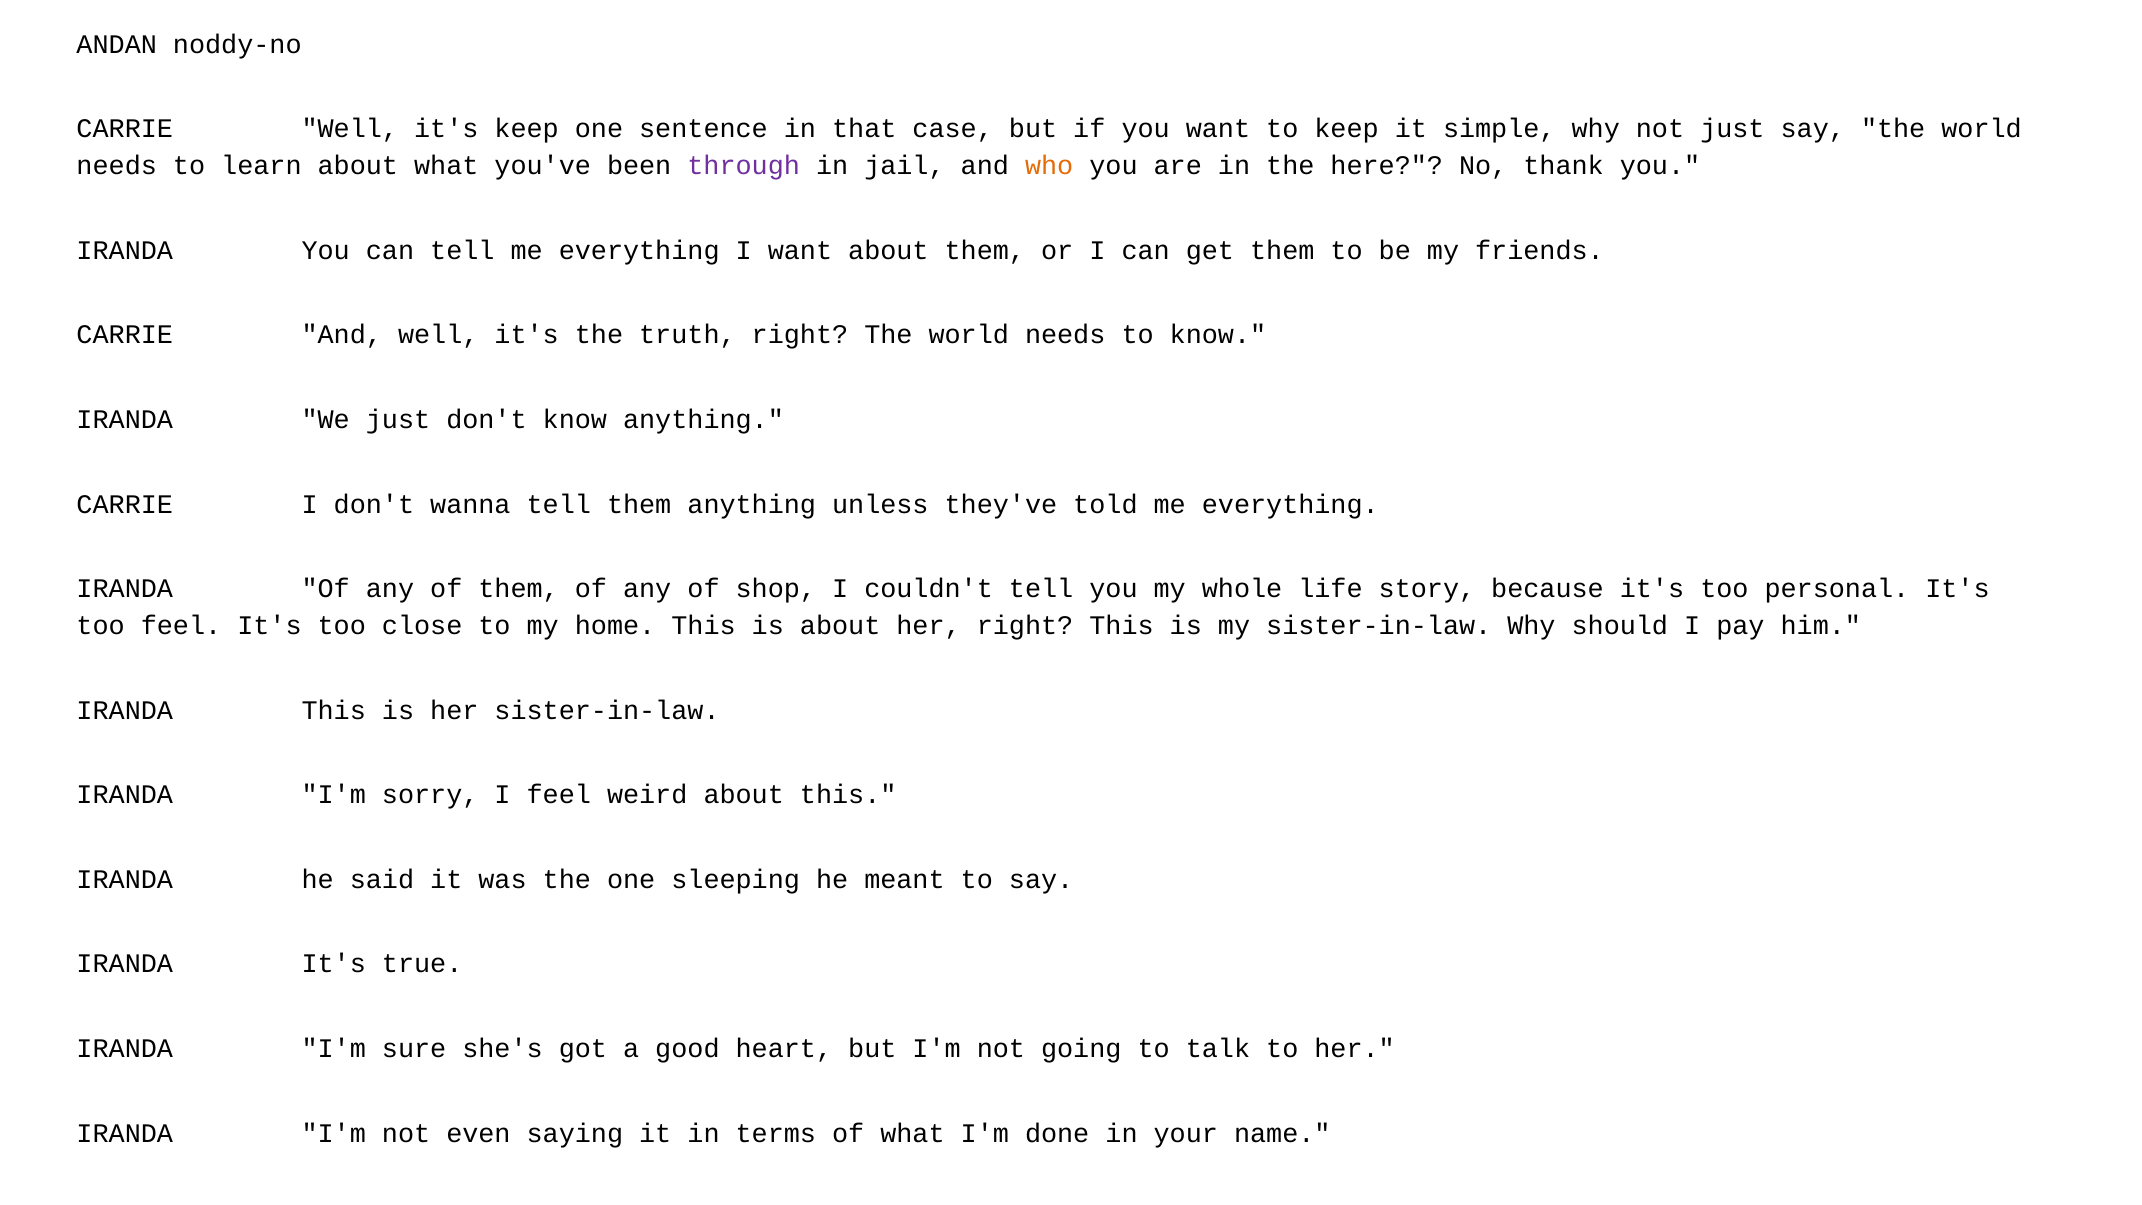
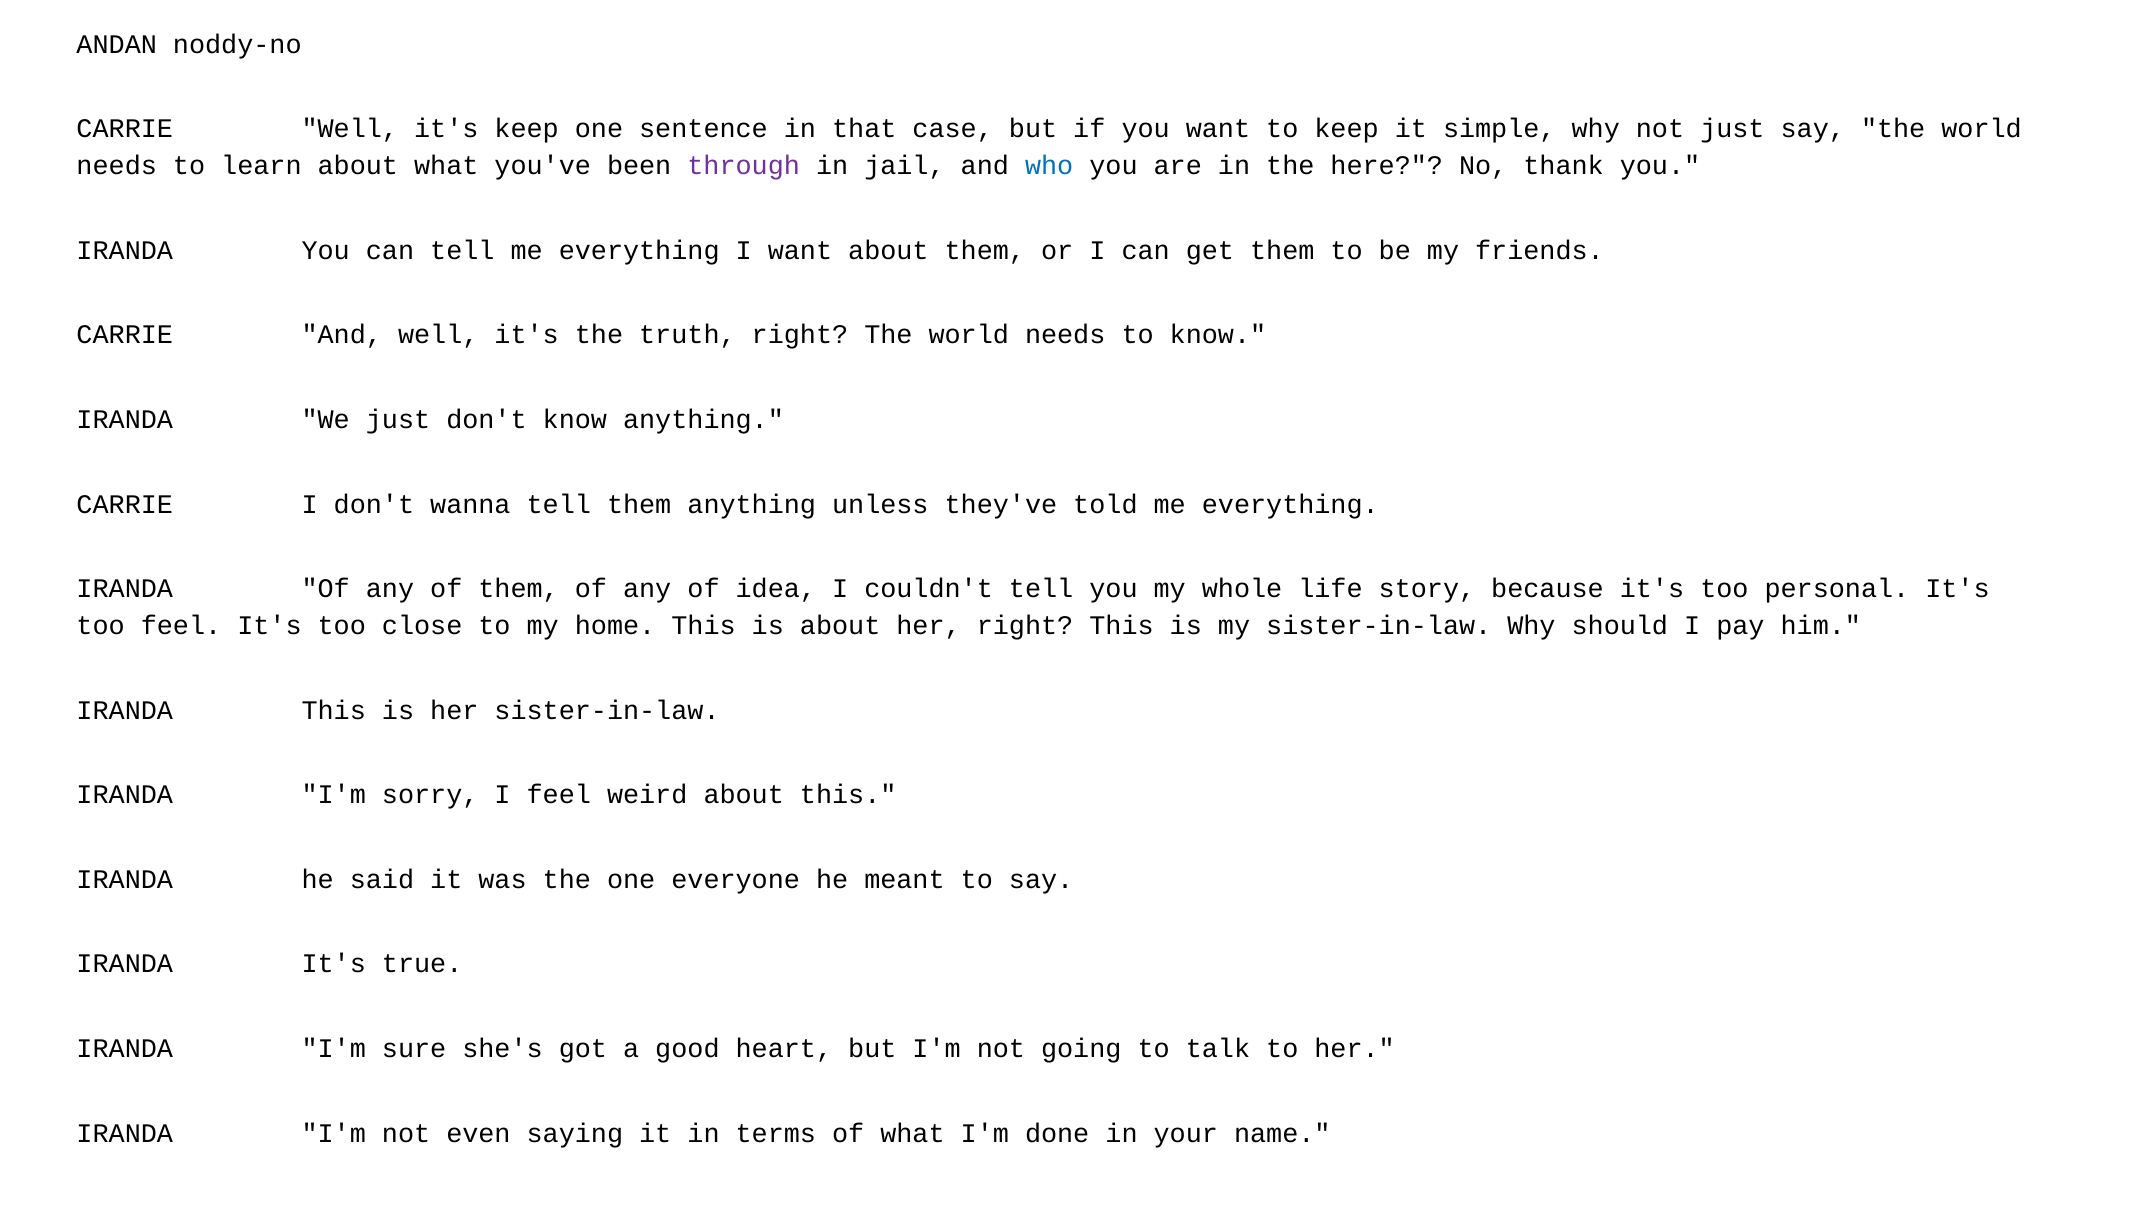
who colour: orange -> blue (1049, 166)
shop: shop -> idea (776, 589)
sleeping: sleeping -> everyone (736, 879)
